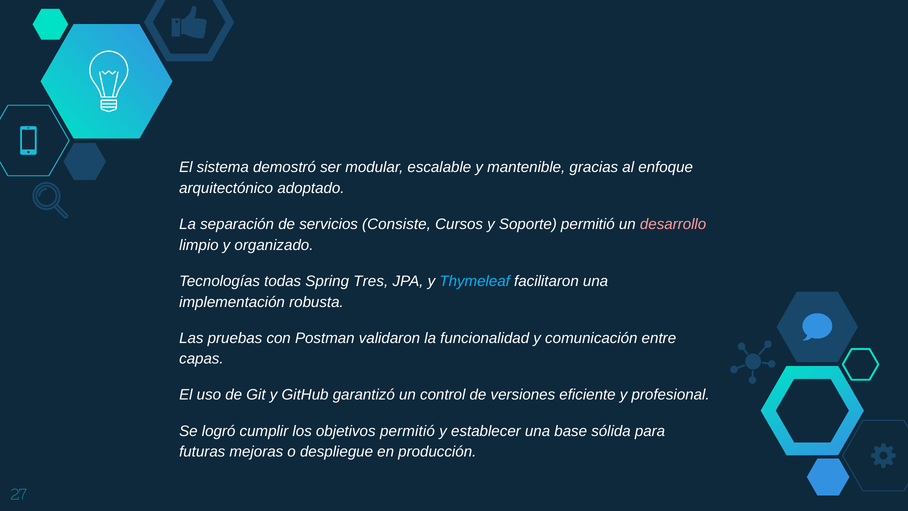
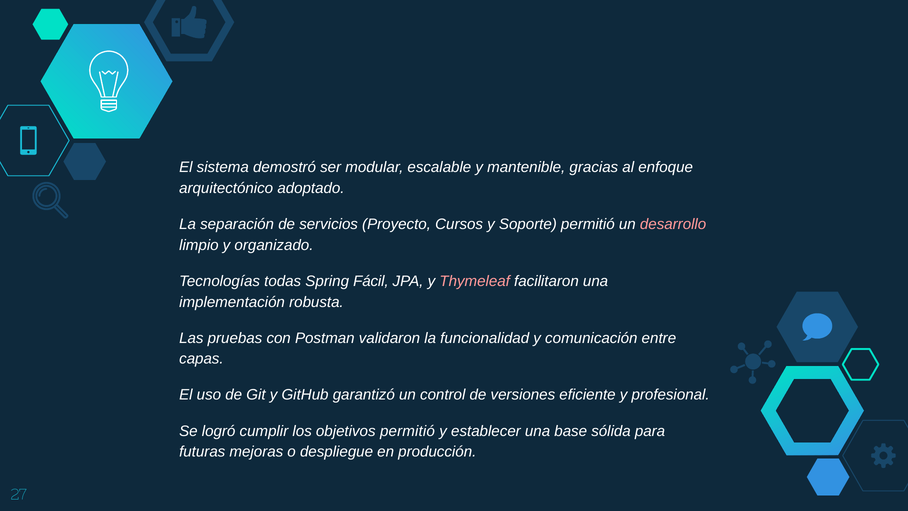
Consiste: Consiste -> Proyecto (397, 224)
Tres: Tres -> Fácil (371, 281)
Thymeleaf colour: light blue -> pink (475, 281)
